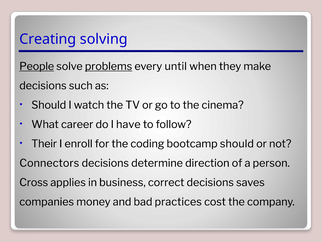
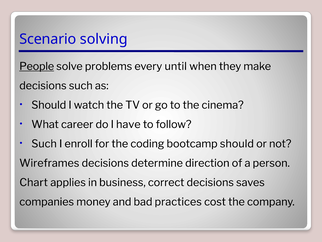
Creating: Creating -> Scenario (48, 39)
problems underline: present -> none (109, 66)
Their: Their -> Such (44, 144)
Connectors: Connectors -> Wireframes (49, 163)
Cross: Cross -> Chart (34, 182)
